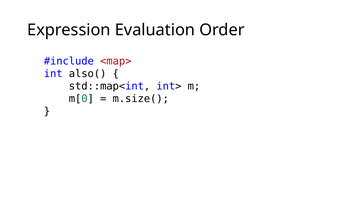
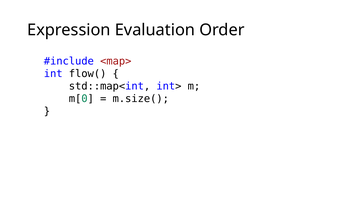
also(: also( -> flow( (88, 74)
